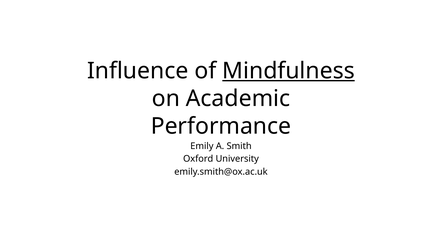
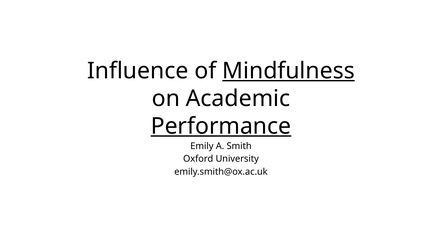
Performance underline: none -> present (221, 126)
